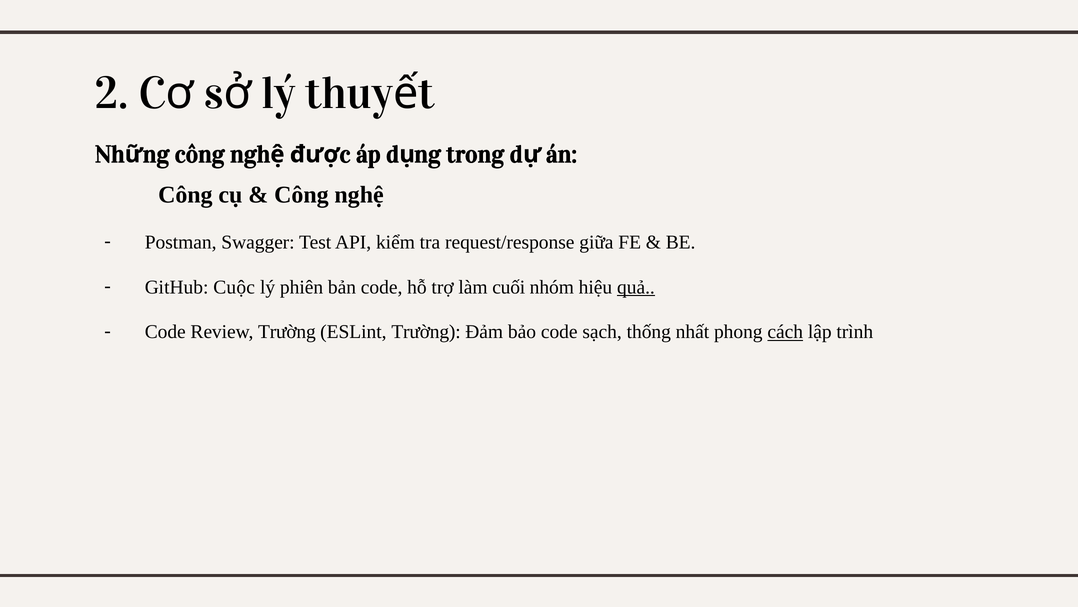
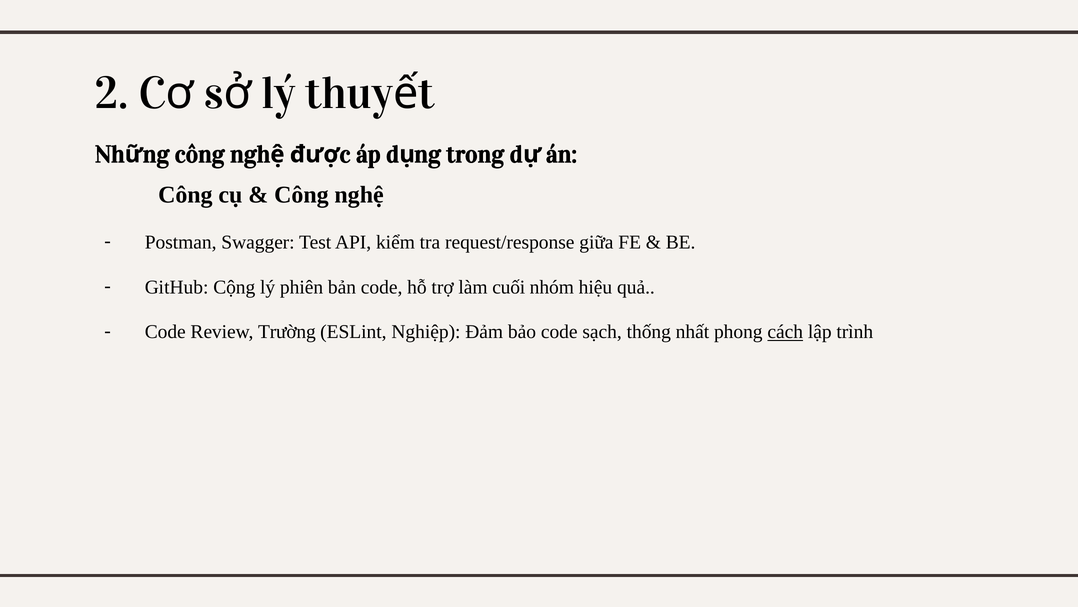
Cuộc: Cuộc -> Cộng (234, 287)
quả underline: present -> none (636, 287)
ESLint Trường: Trường -> Nghiệp (426, 332)
